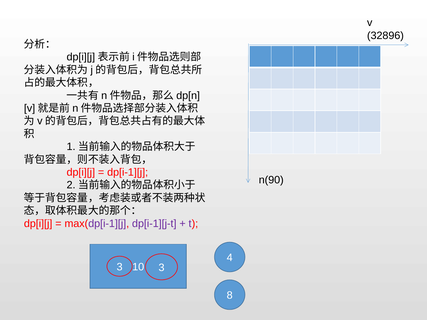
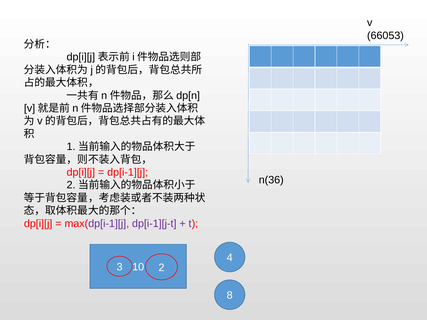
32896: 32896 -> 66053 (385, 36)
n(90: n(90 -> n(36 (271, 180)
3 3: 3 -> 2 (161, 268)
